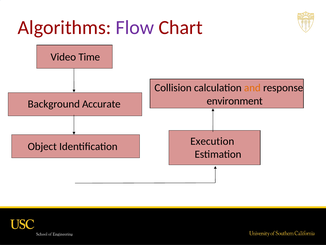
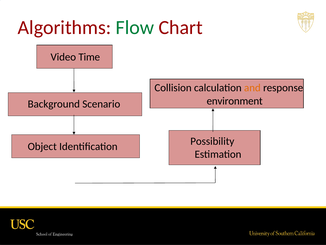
Flow colour: purple -> green (135, 27)
Accurate: Accurate -> Scenario (101, 104)
Execution: Execution -> Possibility (212, 141)
